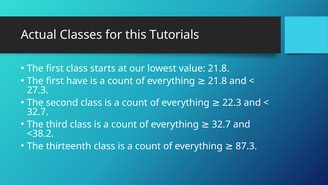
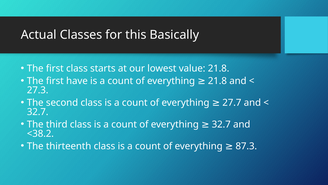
Tutorials: Tutorials -> Basically (174, 35)
22.3: 22.3 -> 27.7 (232, 102)
